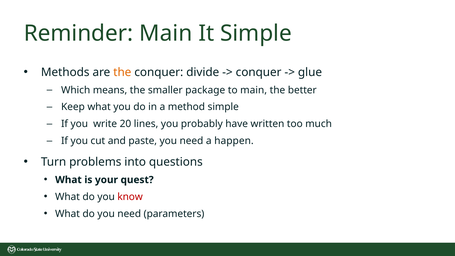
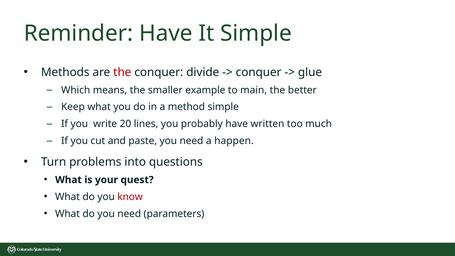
Reminder Main: Main -> Have (166, 33)
the colour: orange -> red (122, 72)
package: package -> example (205, 90)
